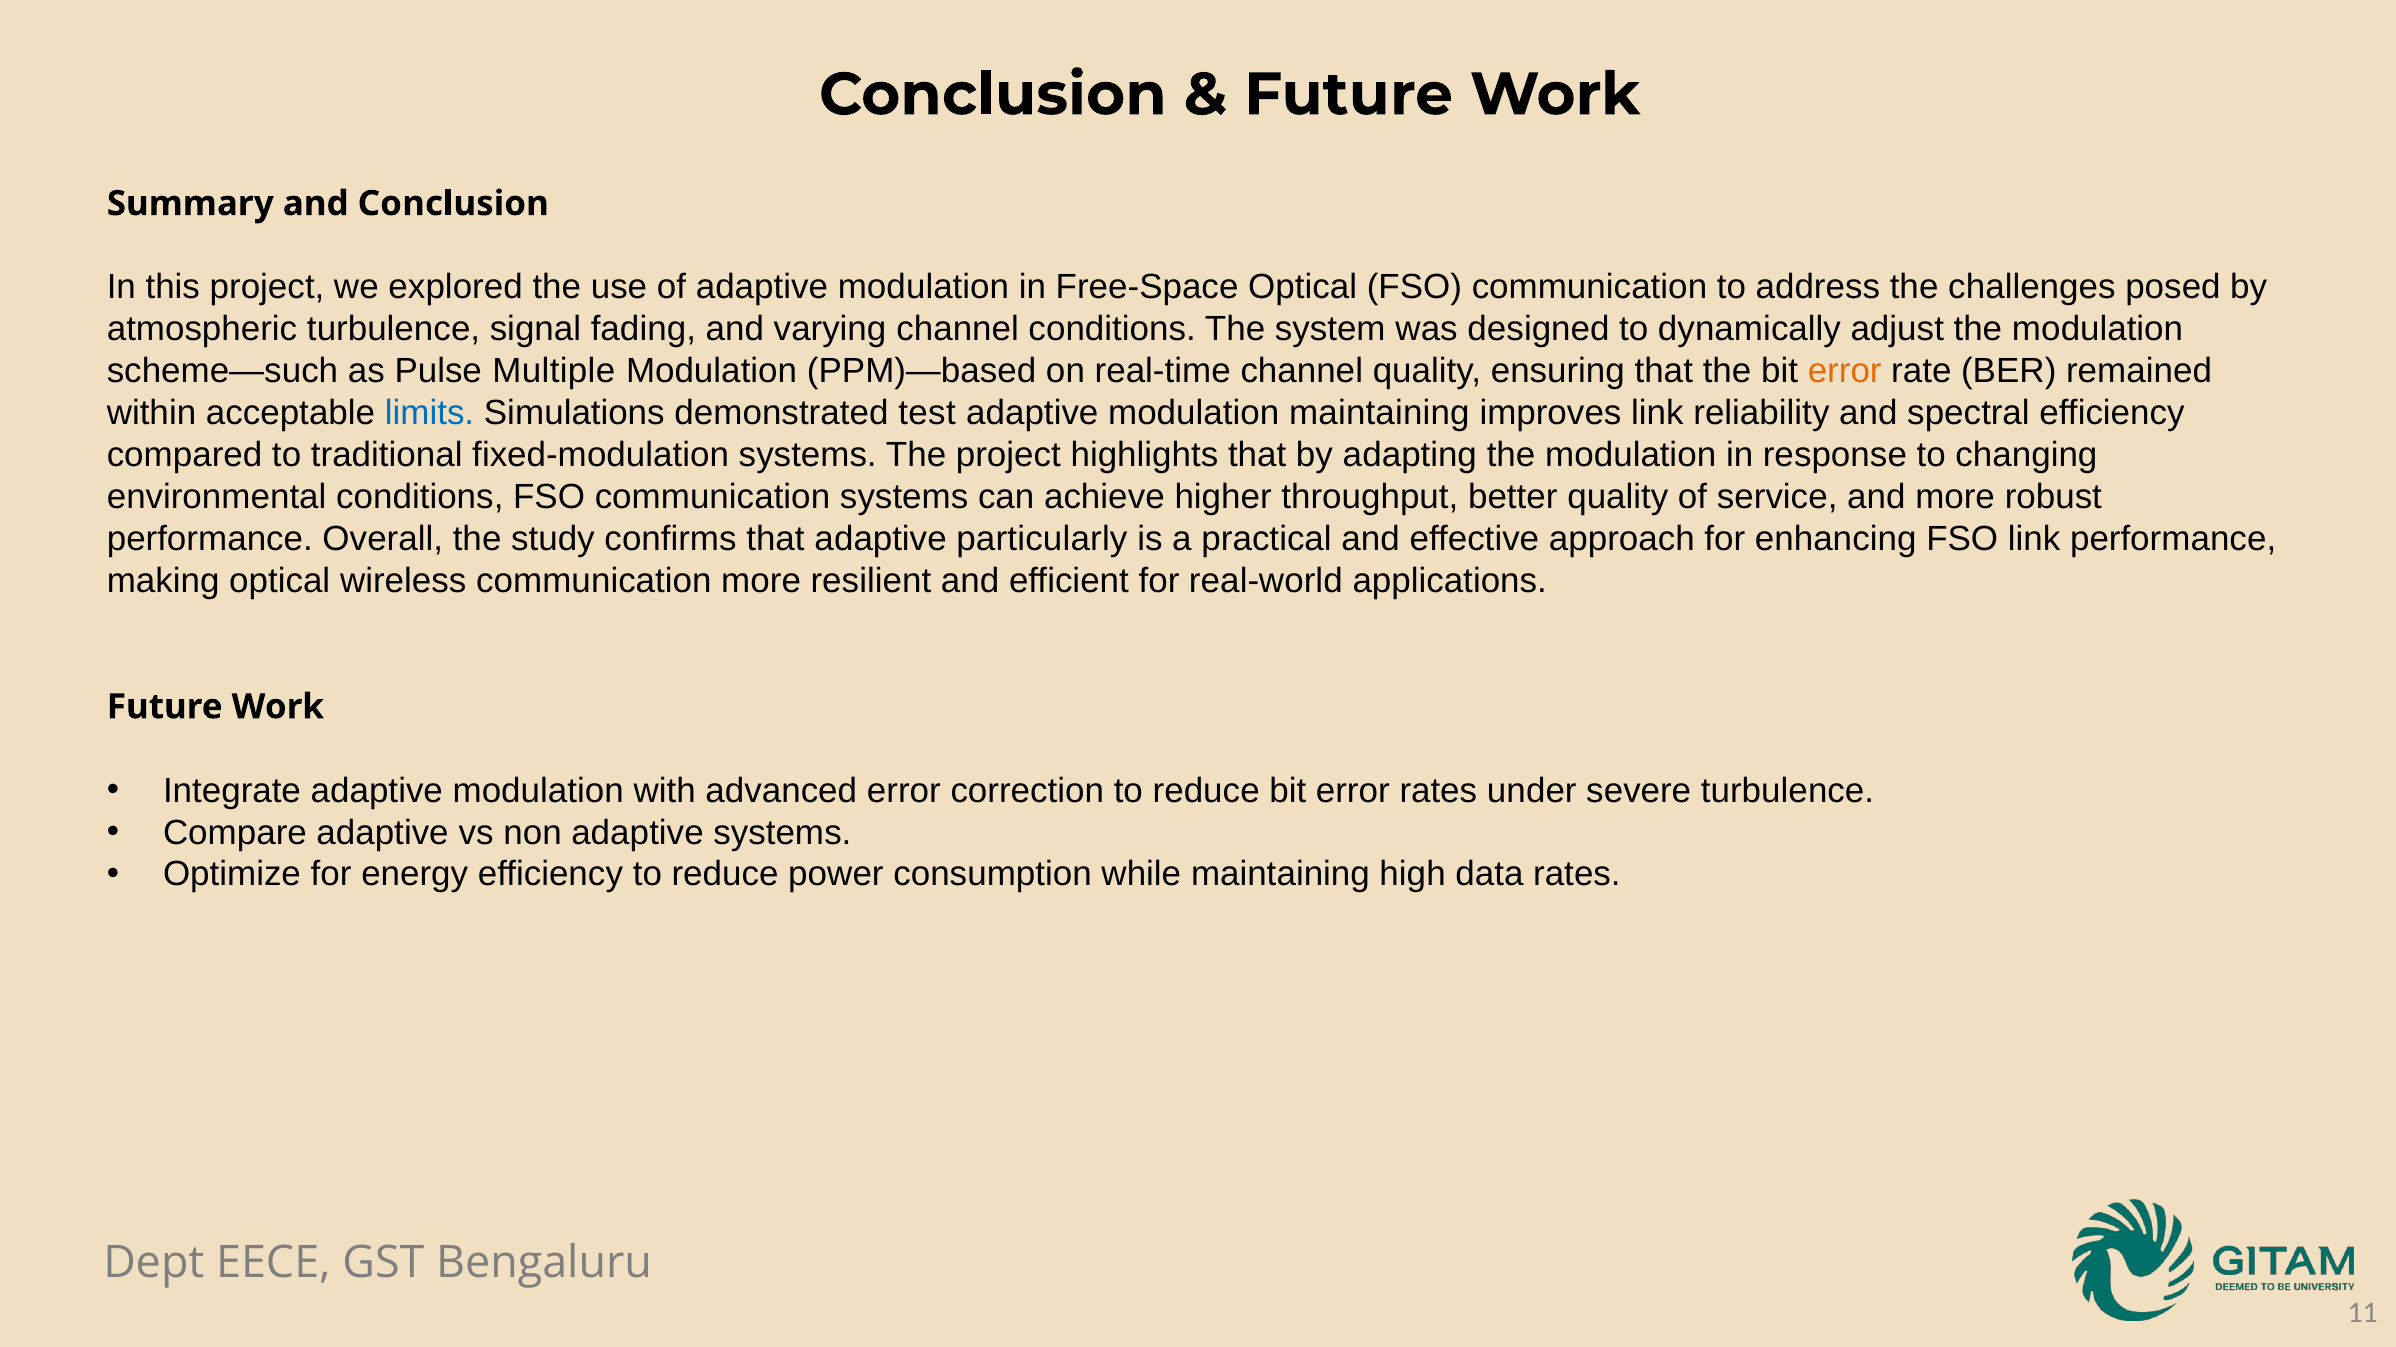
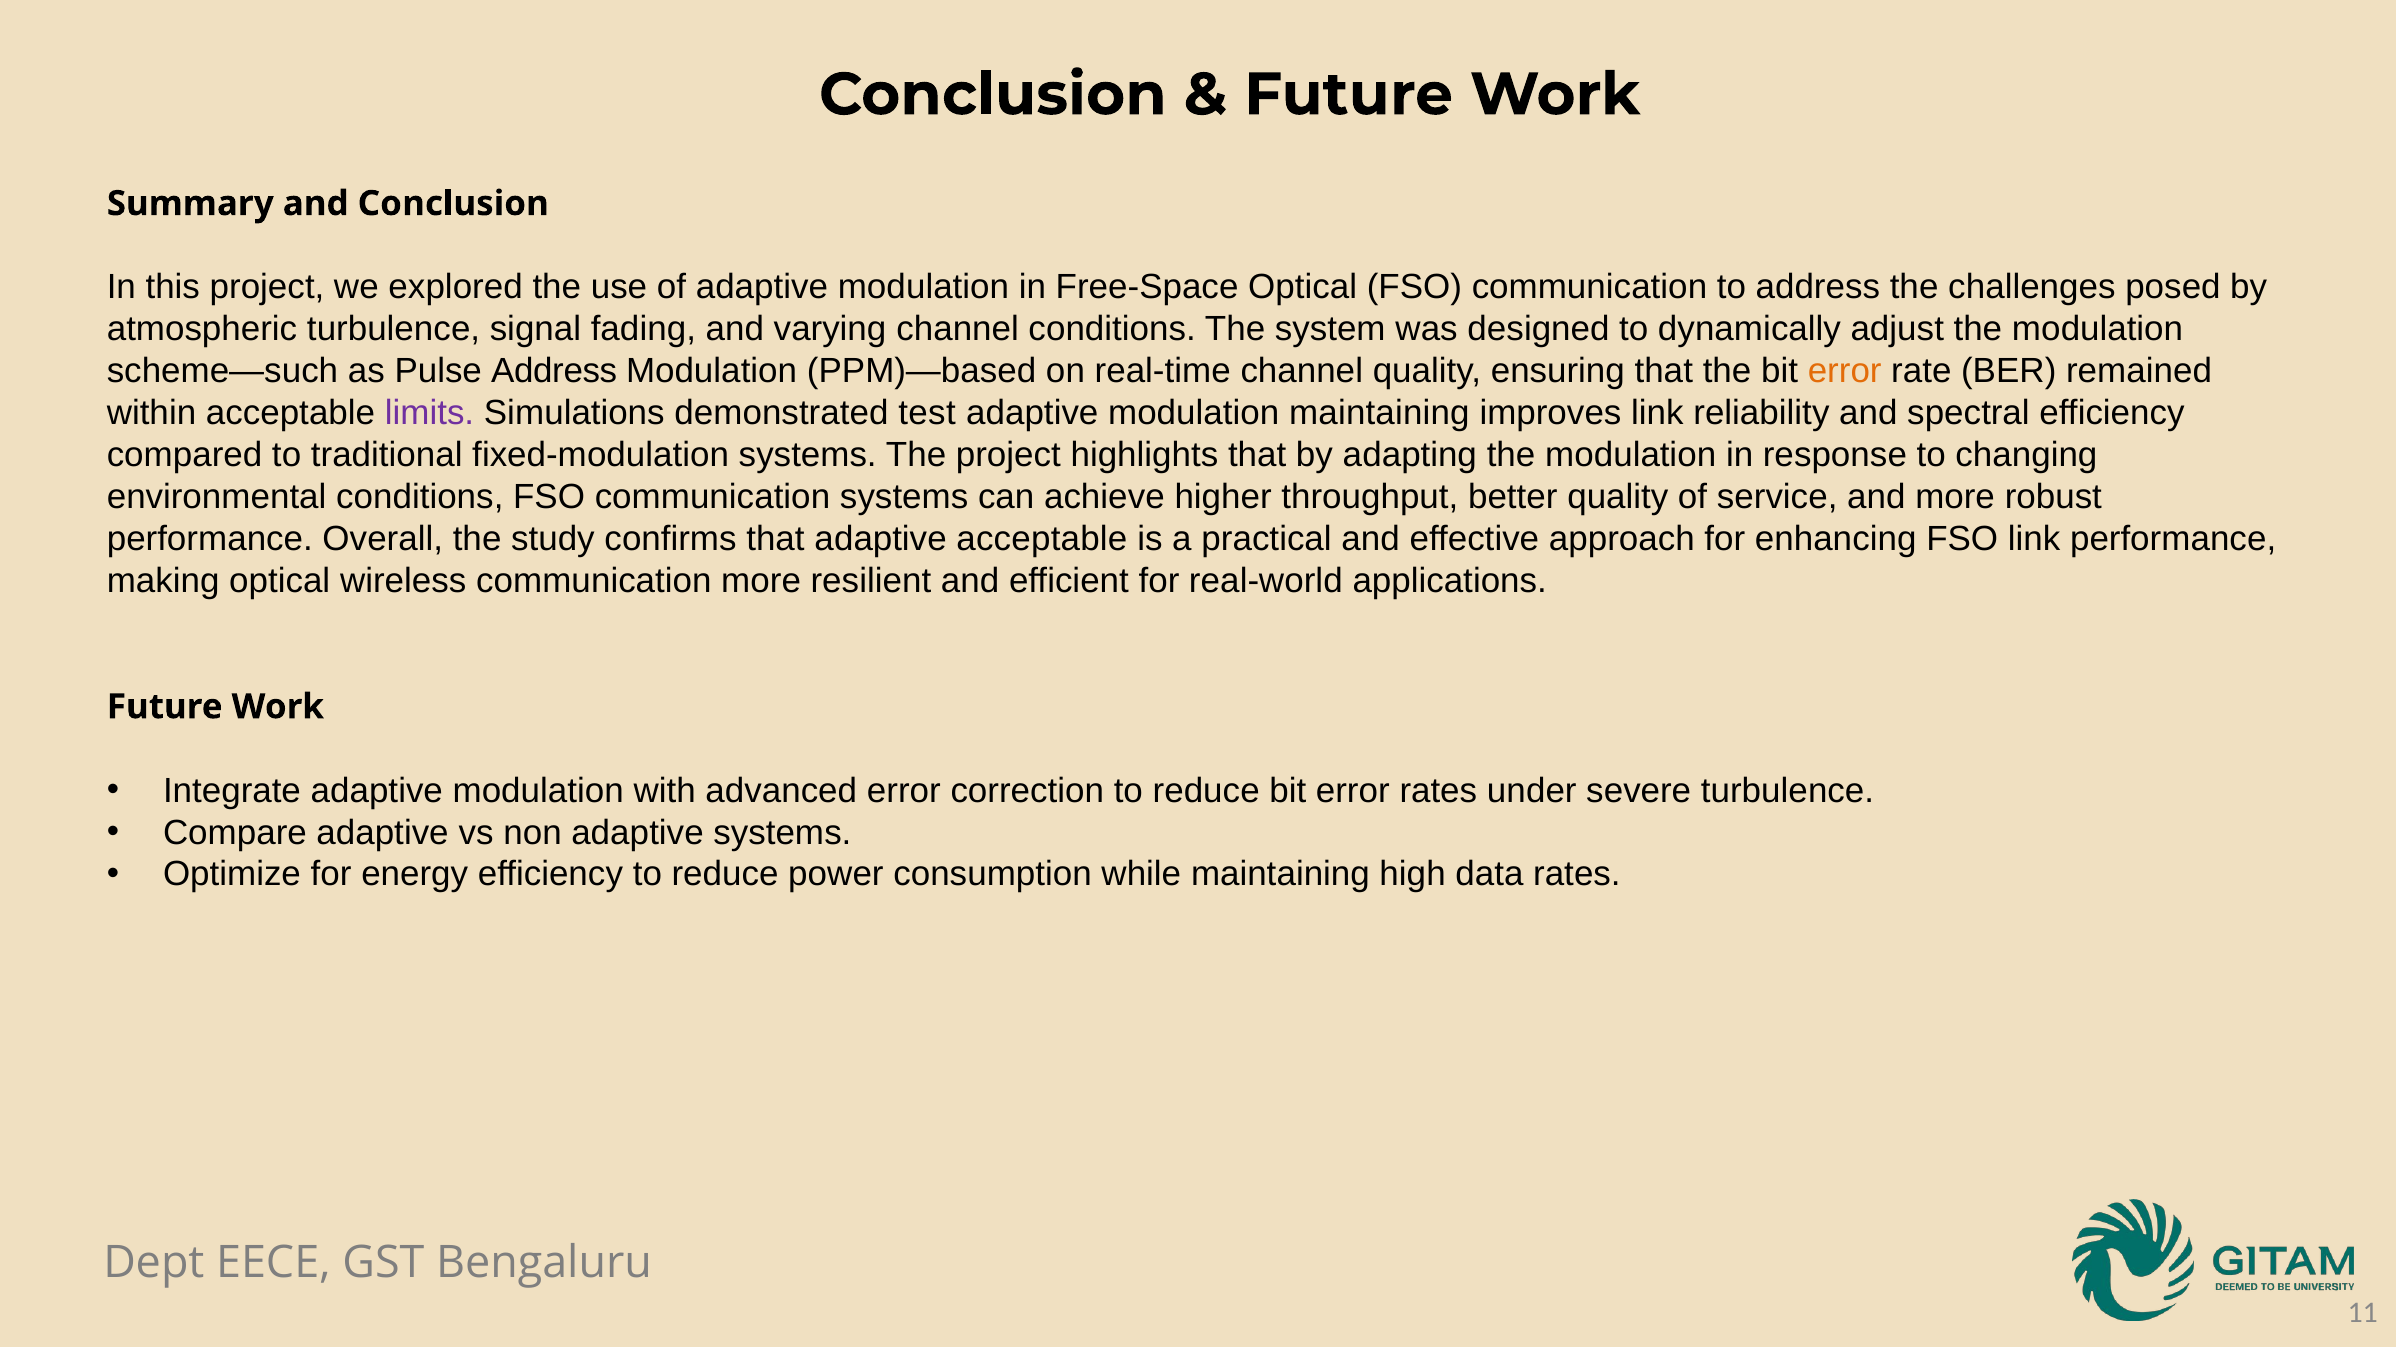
Pulse Multiple: Multiple -> Address (554, 371)
limits colour: blue -> purple (430, 413)
adaptive particularly: particularly -> acceptable (1042, 539)
